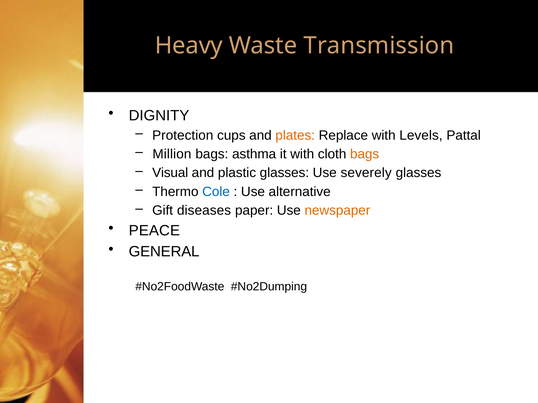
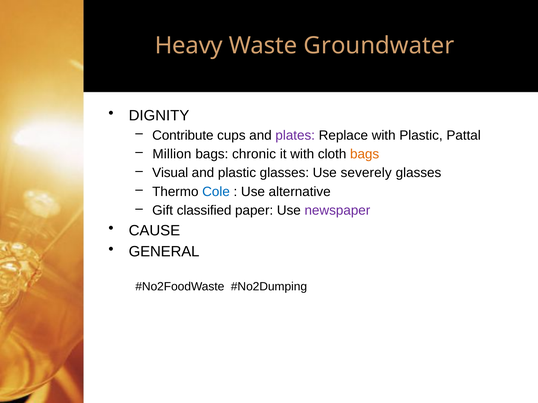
Transmission: Transmission -> Groundwater (379, 46)
Protection: Protection -> Contribute (183, 135)
plates colour: orange -> purple (295, 135)
with Levels: Levels -> Plastic (421, 135)
asthma: asthma -> chronic (254, 154)
diseases: diseases -> classified (204, 211)
newspaper colour: orange -> purple (337, 211)
PEACE: PEACE -> CAUSE (154, 231)
